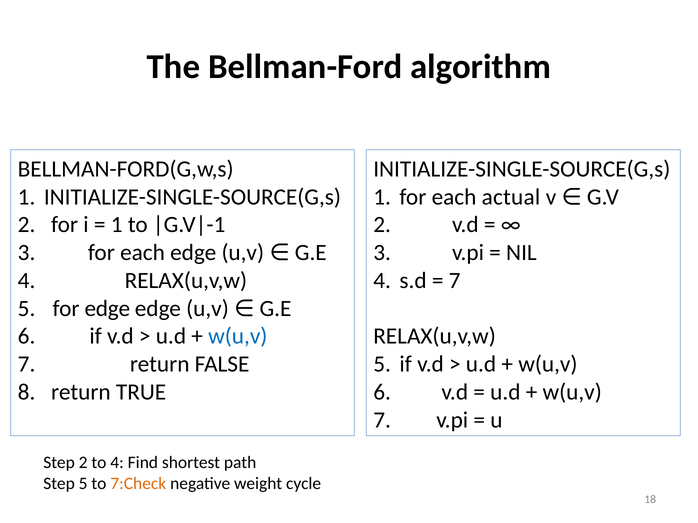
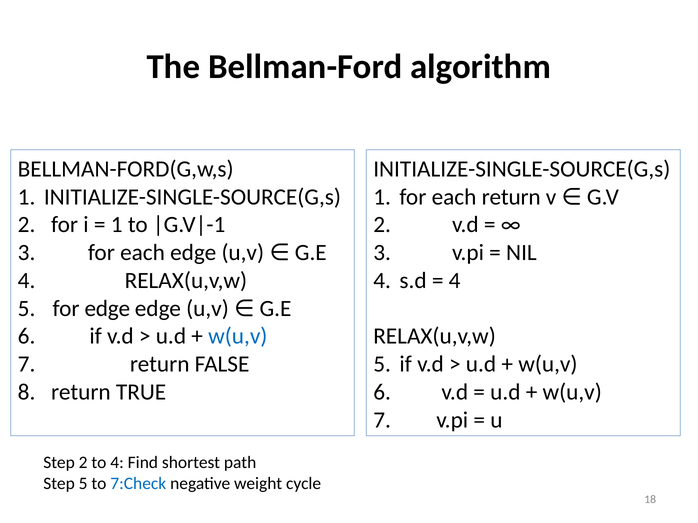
each actual: actual -> return (511, 197)
7: 7 -> 4 (455, 281)
7:Check colour: orange -> blue (138, 484)
